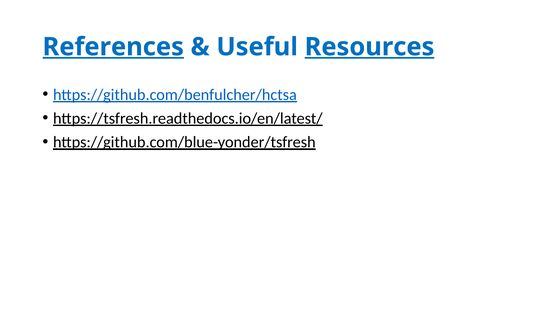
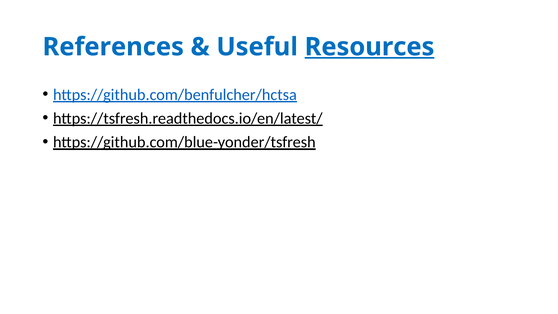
References underline: present -> none (113, 47)
